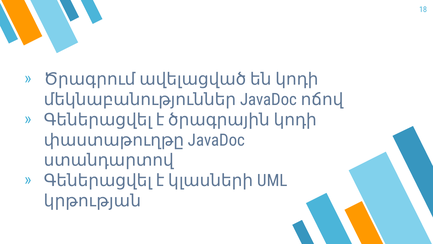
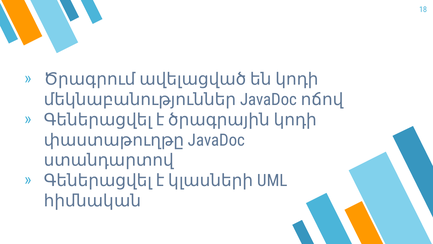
կրթության: կրթության -> հիմնական (92, 201)
